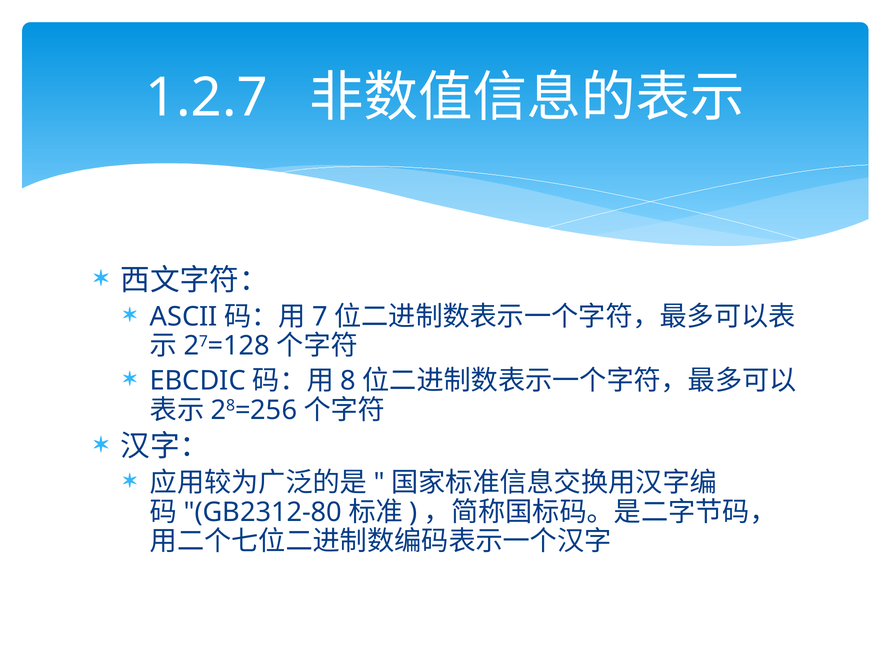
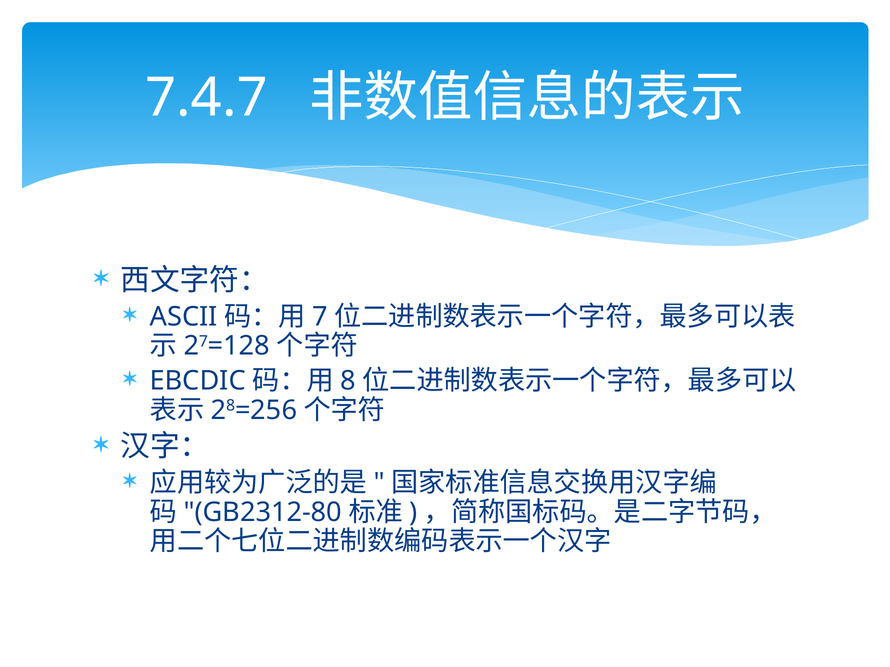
1.2.7: 1.2.7 -> 7.4.7 (206, 98)
